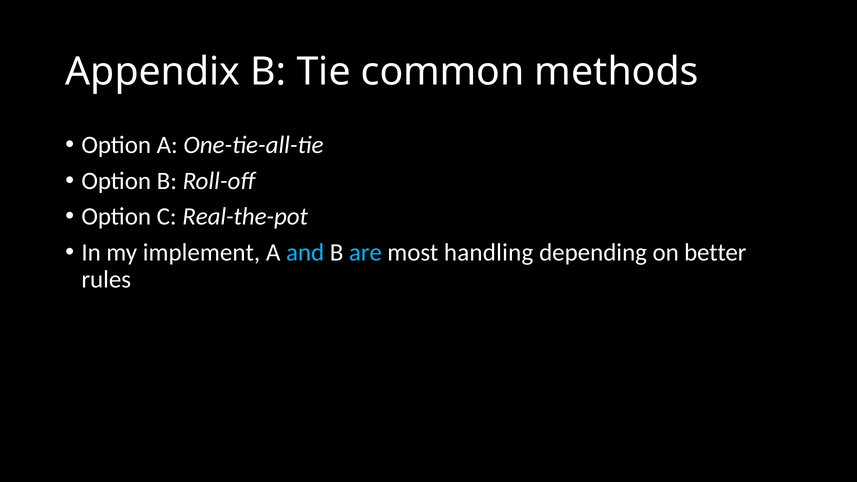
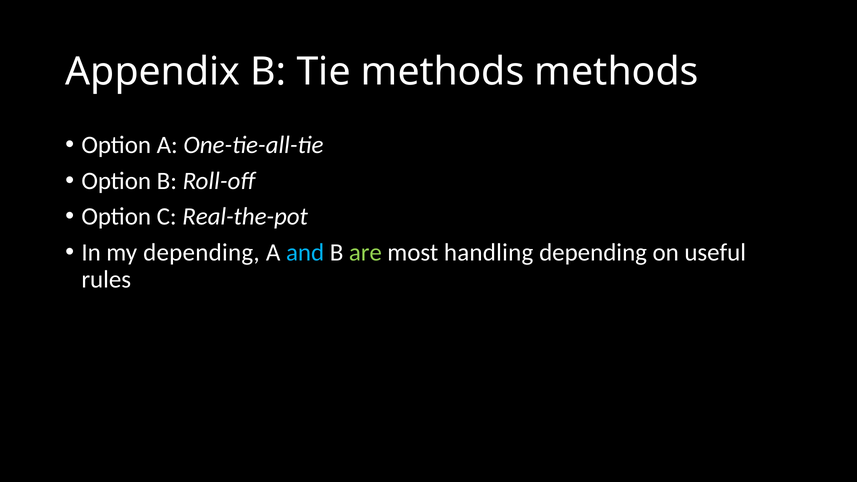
Tie common: common -> methods (443, 72)
my implement: implement -> depending (201, 253)
are colour: light blue -> light green (365, 253)
better: better -> useful (715, 253)
